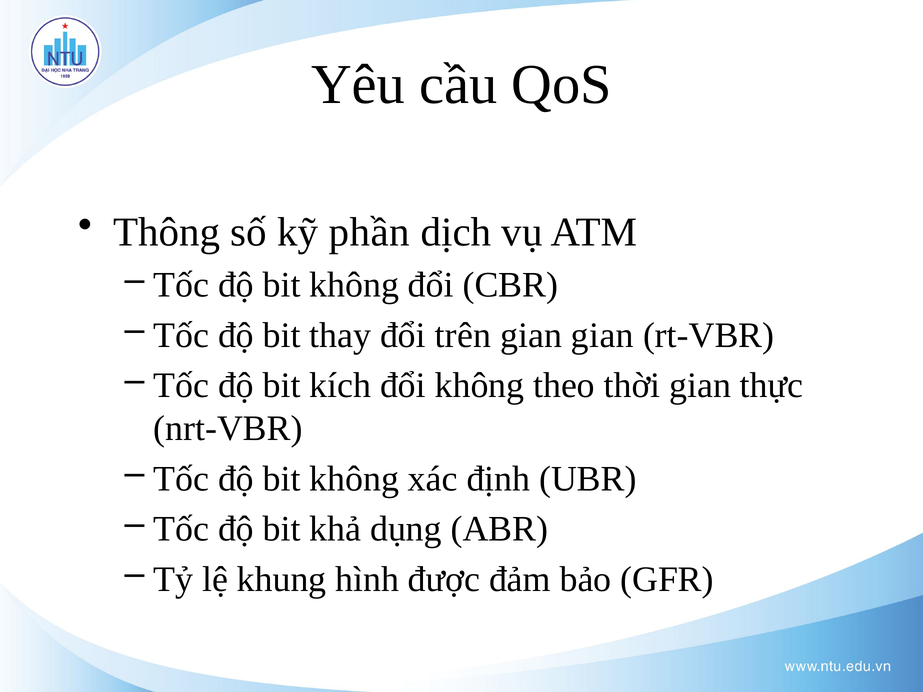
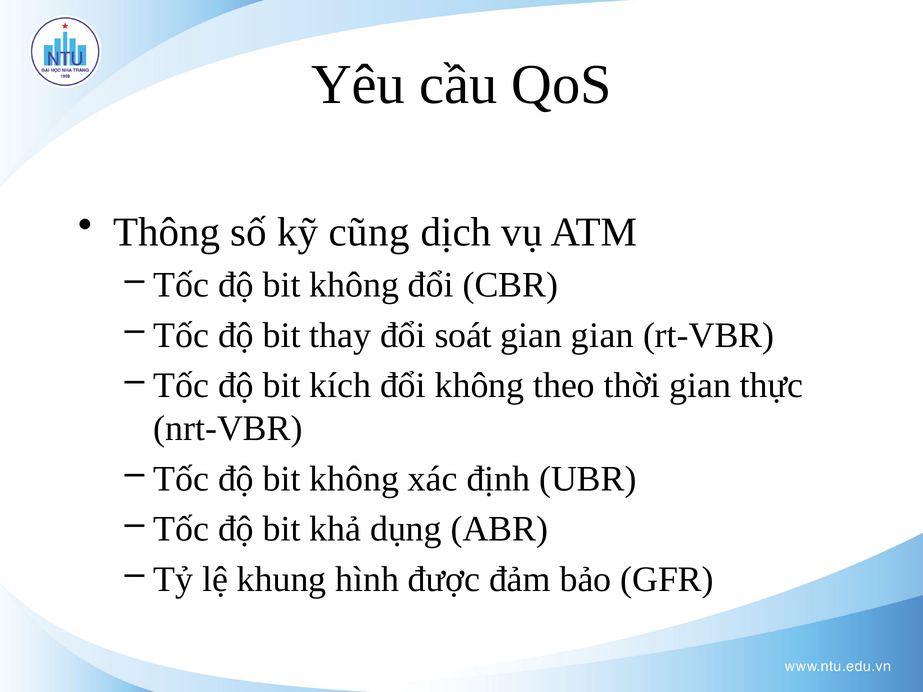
phần: phần -> cũng (369, 232)
trên: trên -> soát (463, 335)
